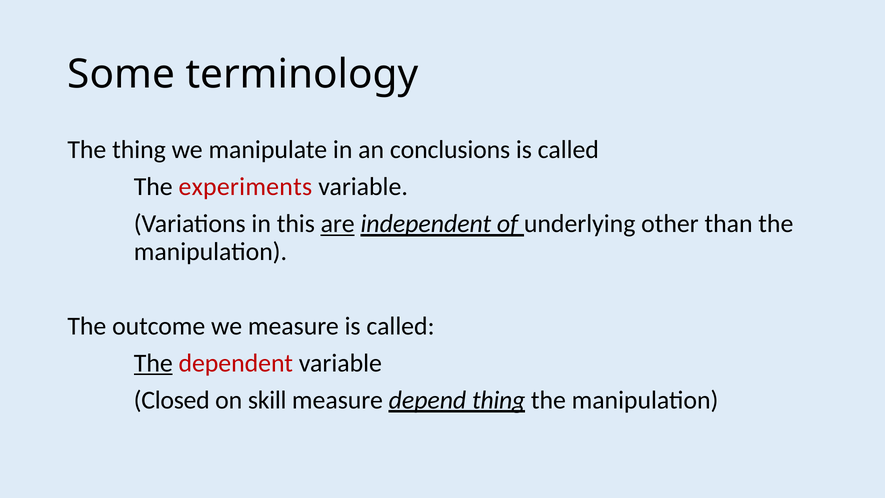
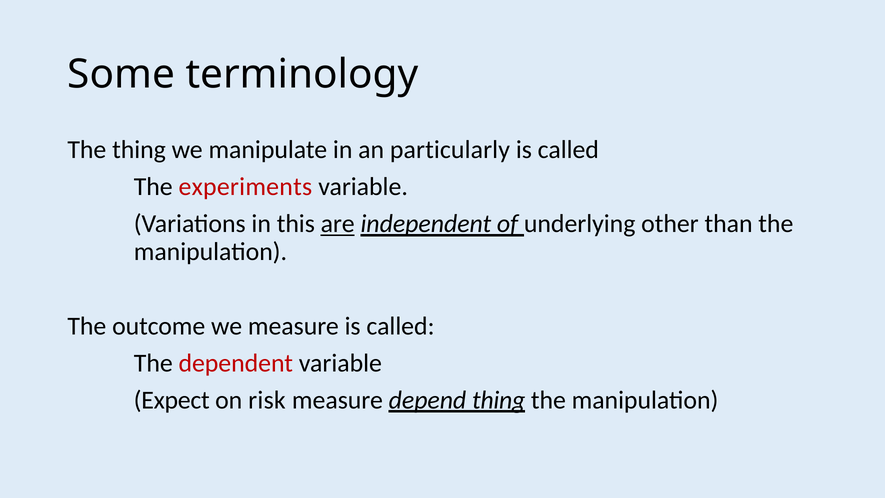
conclusions: conclusions -> particularly (450, 150)
The underline: present -> none (153, 363)
Closed: Closed -> Expect (172, 400)
skill: skill -> risk (267, 400)
